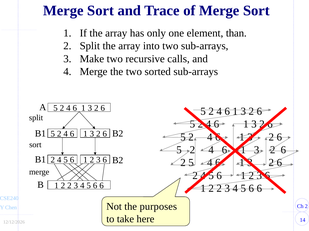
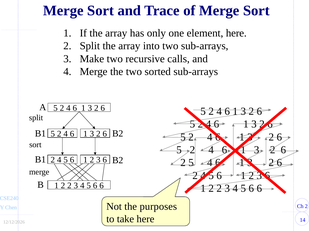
element than: than -> here (236, 33)
